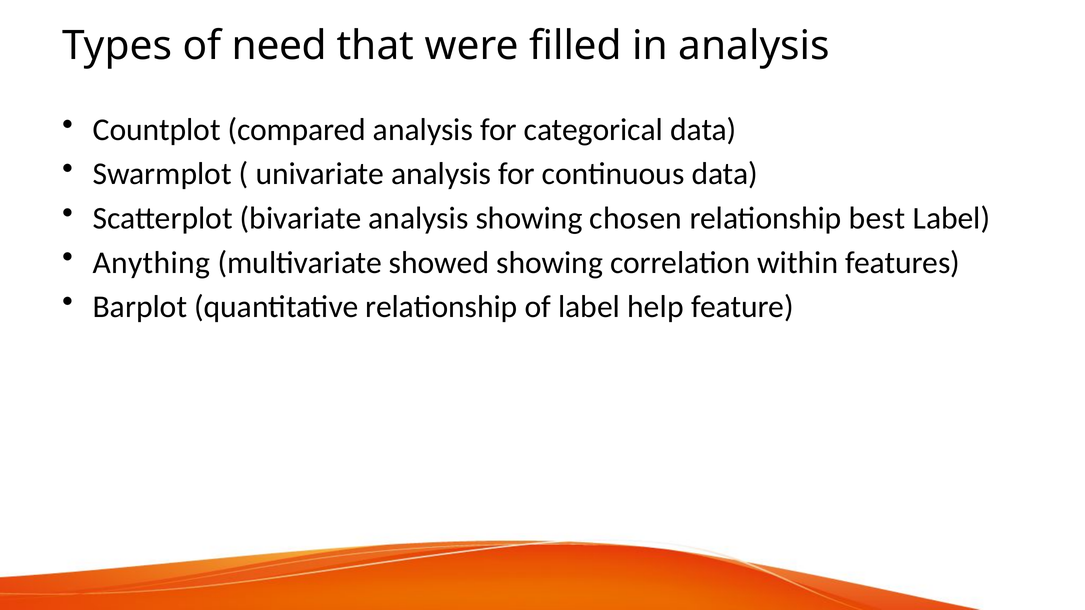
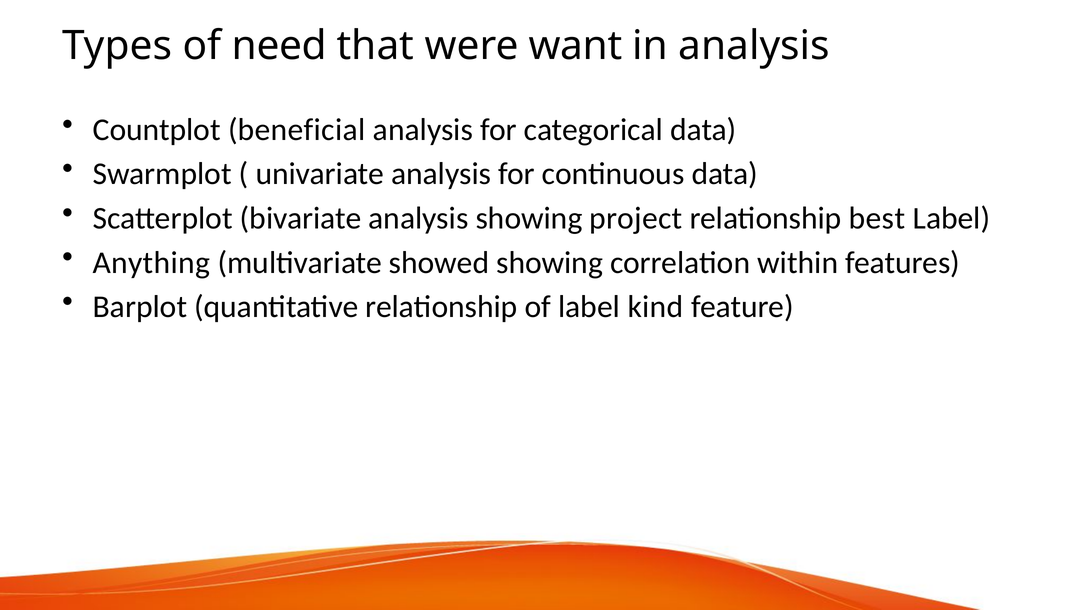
filled: filled -> want (576, 46)
compared: compared -> beneficial (297, 130)
chosen: chosen -> project (636, 218)
help: help -> kind (655, 307)
